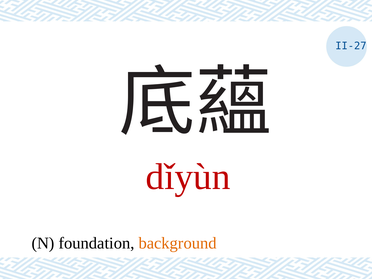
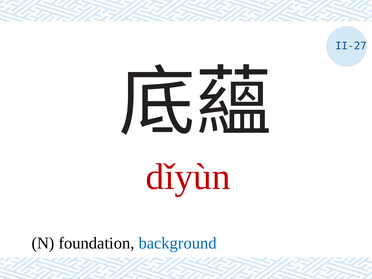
background colour: orange -> blue (178, 243)
